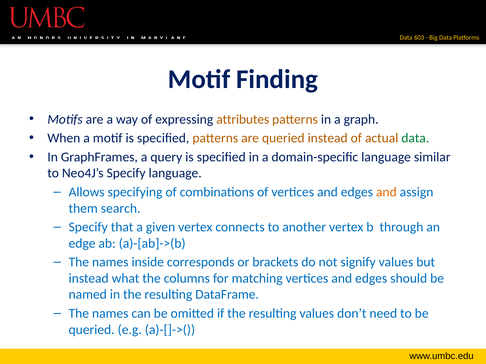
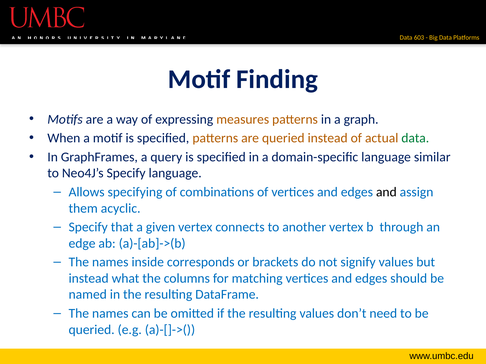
attributes: attributes -> measures (243, 119)
and colour: orange -> black (386, 192)
search: search -> acyclic (121, 209)
